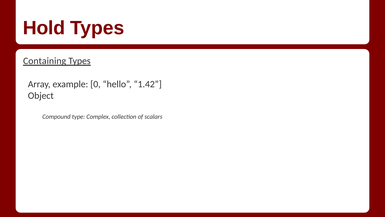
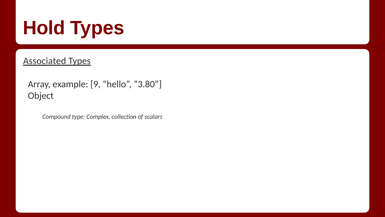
Containing: Containing -> Associated (45, 61)
0: 0 -> 9 (95, 84)
1.42: 1.42 -> 3.80 (148, 84)
